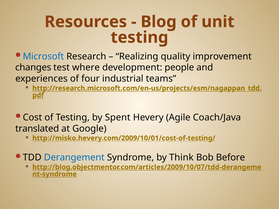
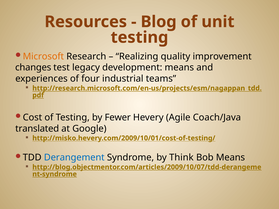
Microsoft colour: blue -> orange (43, 56)
where: where -> legacy (86, 68)
development people: people -> means (179, 68)
Spent: Spent -> Fewer (118, 118)
Bob Before: Before -> Means (230, 158)
